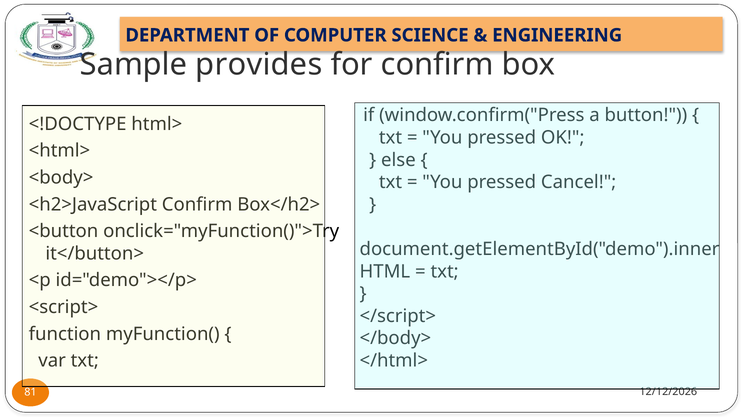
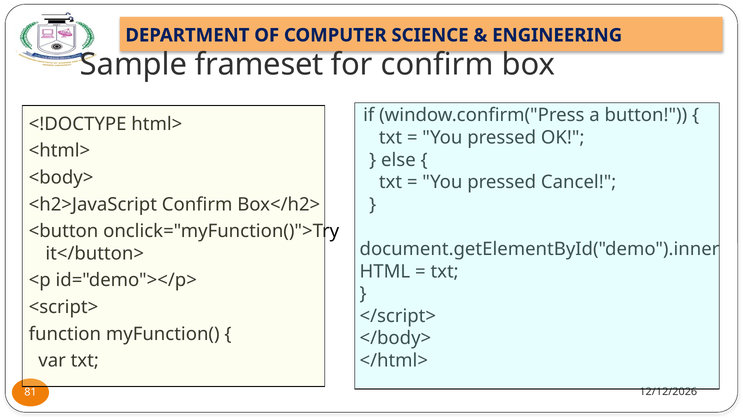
provides: provides -> frameset (259, 64)
